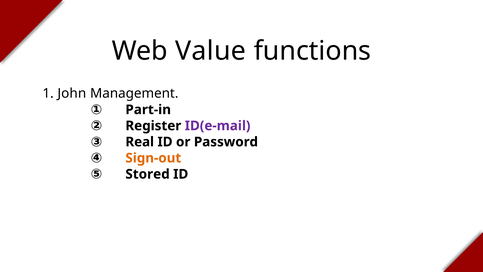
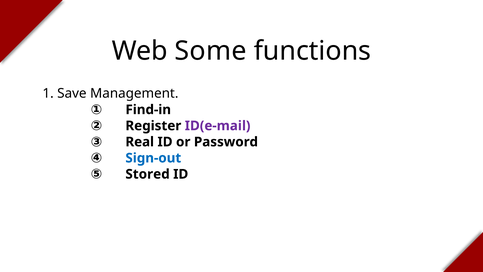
Value: Value -> Some (211, 51)
John: John -> Save (72, 93)
Part-in: Part-in -> Find-in (148, 110)
Sign-out colour: orange -> blue (153, 158)
